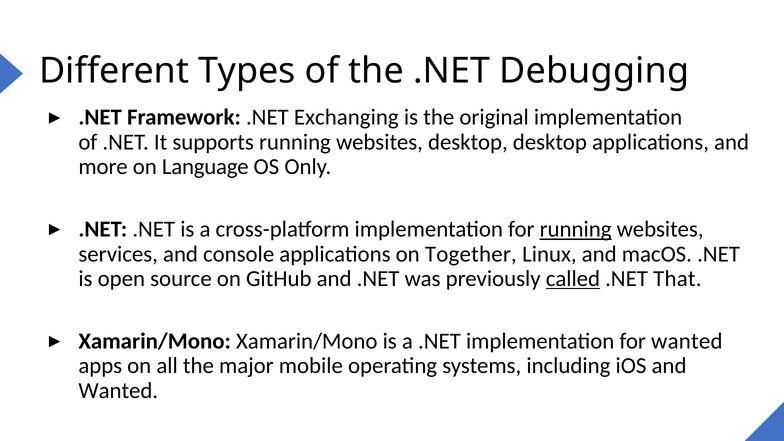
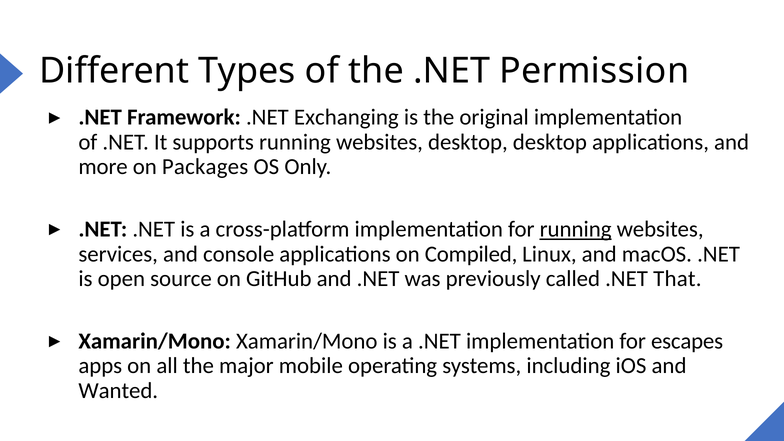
Debugging: Debugging -> Permission (594, 71)
Language: Language -> Packages (205, 167)
Together: Together -> Compiled (471, 254)
called underline: present -> none (573, 279)
for wanted: wanted -> escapes (687, 341)
